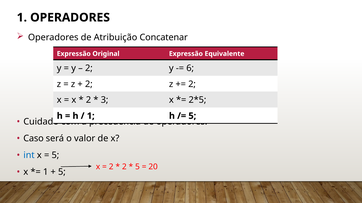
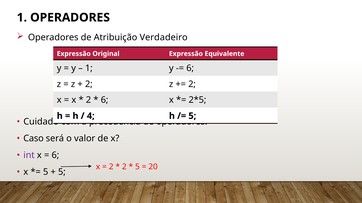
Concatenar: Concatenar -> Verdadeiro (164, 38)
2: 2 -> 1 (89, 68)
3: 3 -> 6 (105, 100)
1: 1 -> 4 (91, 116)
int colour: blue -> purple (29, 156)
5: 5 -> 6 (55, 156)
1: 1 -> 5 (46, 173)
